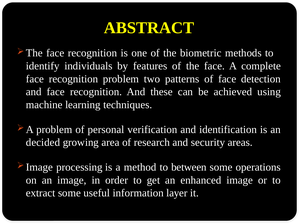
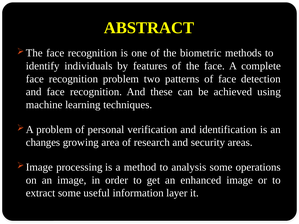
decided: decided -> changes (43, 143)
between: between -> analysis (189, 167)
